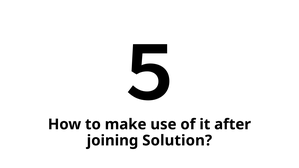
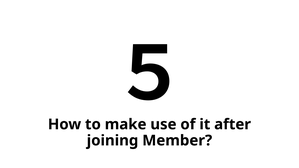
Solution: Solution -> Member (177, 141)
